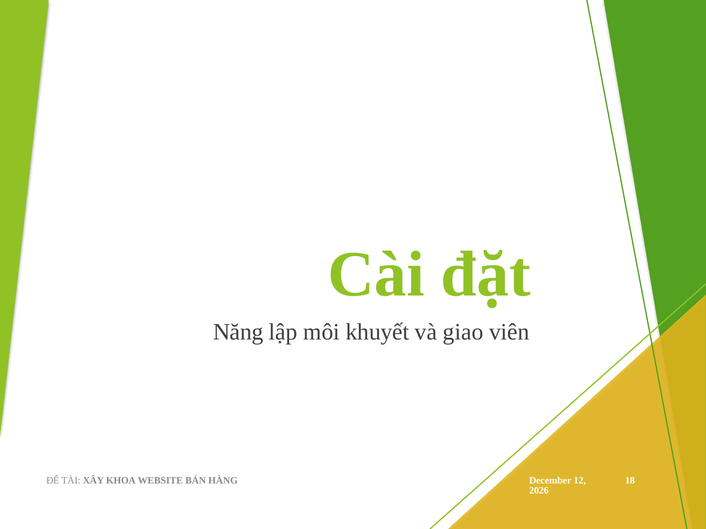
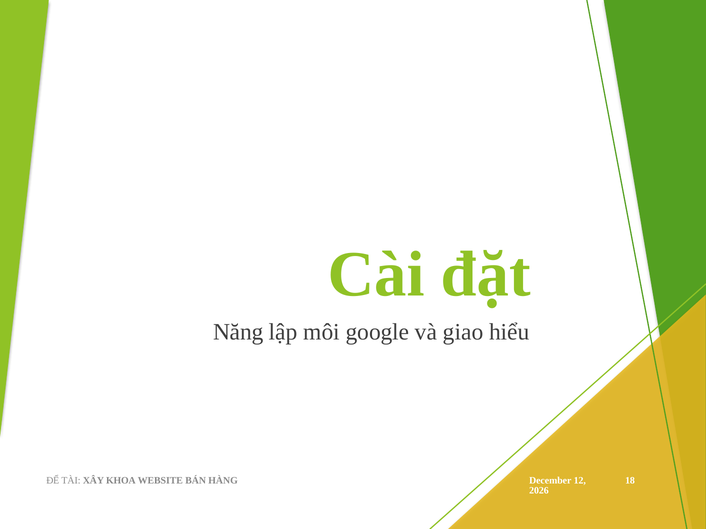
khuyết: khuyết -> google (377, 332)
viên: viên -> hiểu (509, 332)
